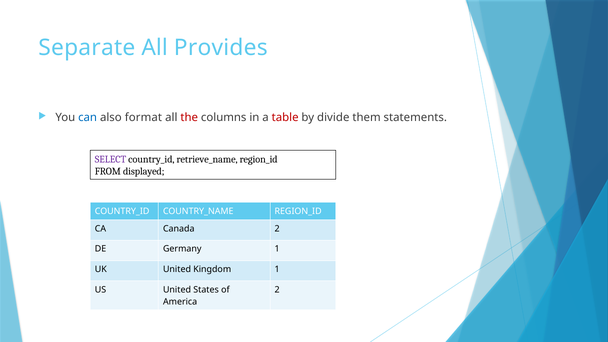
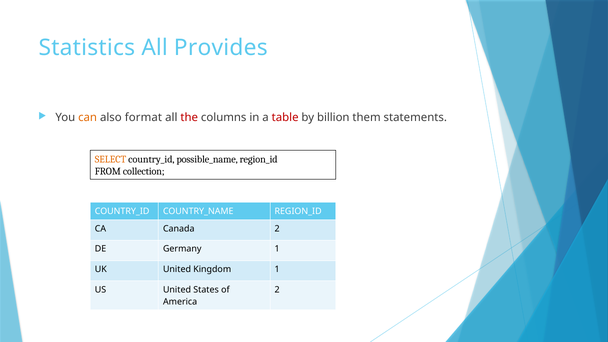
Separate: Separate -> Statistics (87, 48)
can colour: blue -> orange (88, 118)
divide: divide -> billion (333, 118)
SELECT colour: purple -> orange (110, 159)
retrieve_name: retrieve_name -> possible_name (207, 159)
displayed: displayed -> collection (144, 171)
